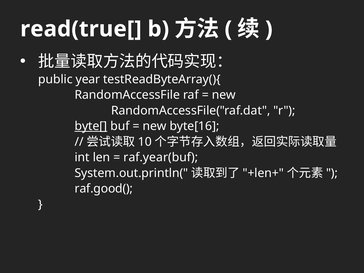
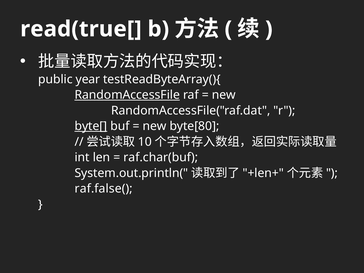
RandomAccessFile underline: none -> present (127, 95)
byte[16: byte[16 -> byte[80 (194, 126)
raf.year(buf: raf.year(buf -> raf.char(buf (161, 157)
raf.good(: raf.good( -> raf.false( (104, 189)
